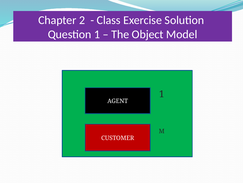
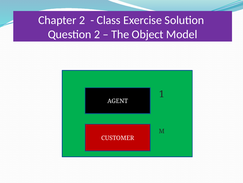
Question 1: 1 -> 2 (97, 34)
